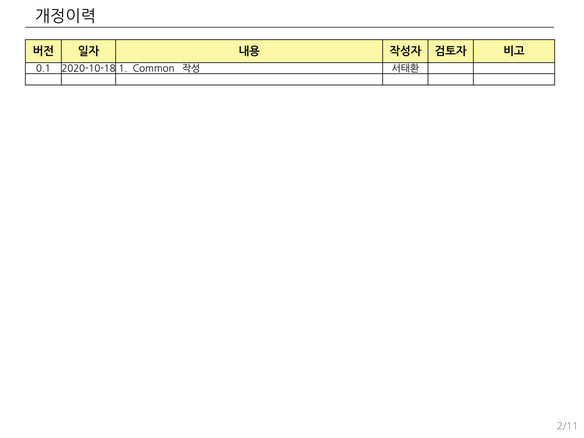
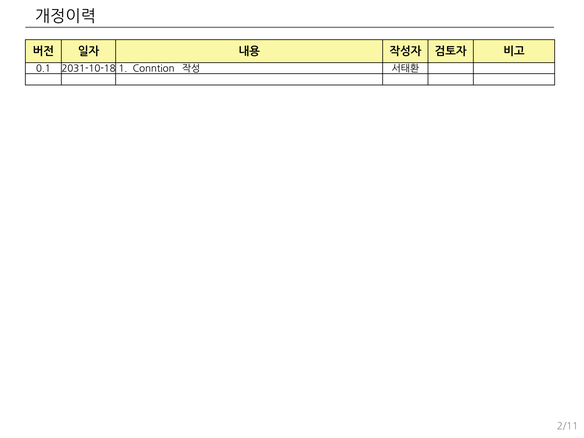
2020-10-18: 2020-10-18 -> 2031-10-18 (89, 69)
Common: Common -> Conntion (154, 69)
